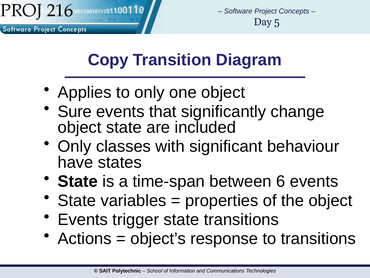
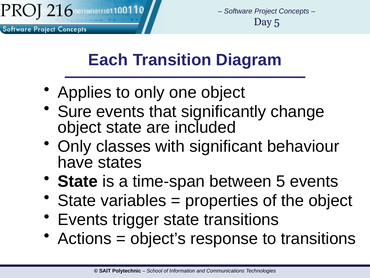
Copy: Copy -> Each (108, 60)
between 6: 6 -> 5 (281, 181)
